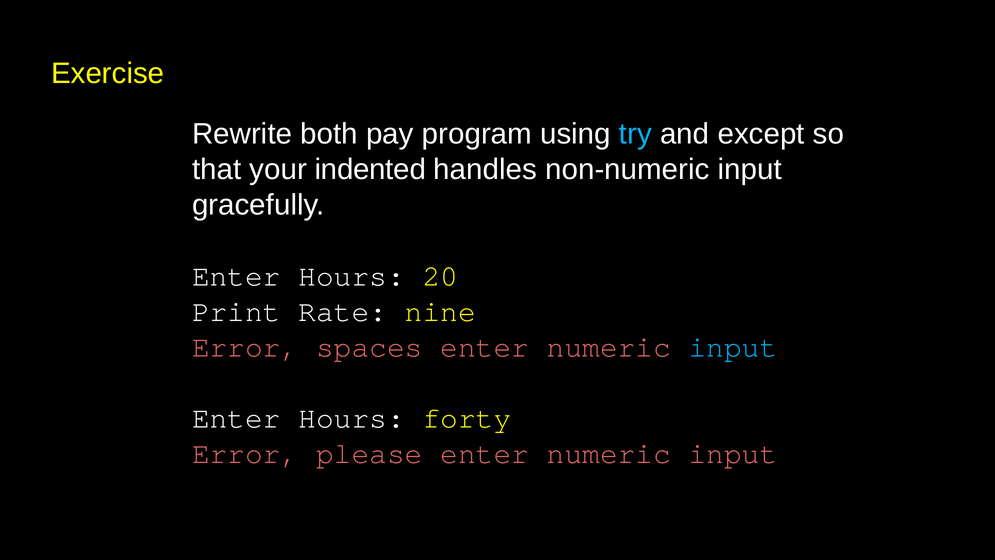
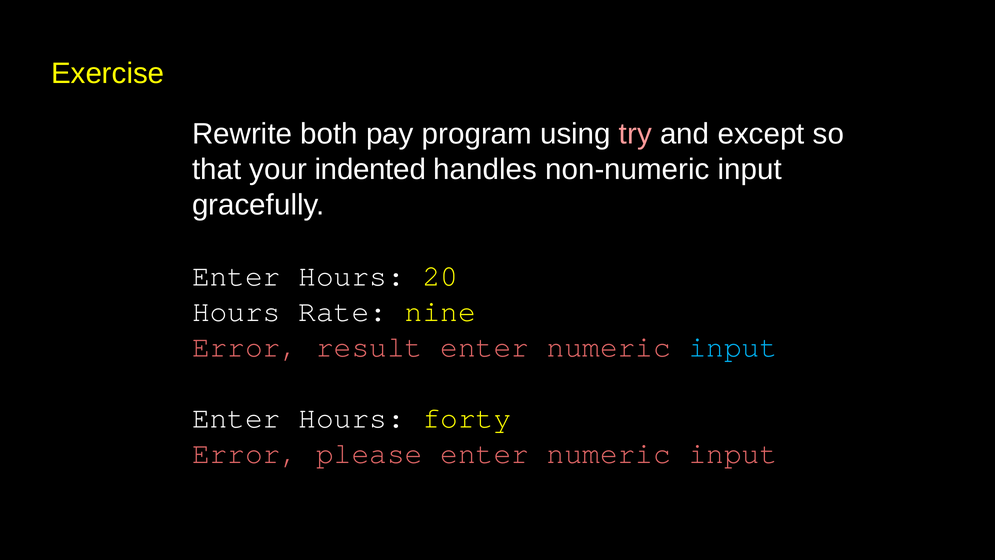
try colour: light blue -> pink (635, 134)
Print: Print -> Hours (236, 311)
spaces: spaces -> result (369, 347)
